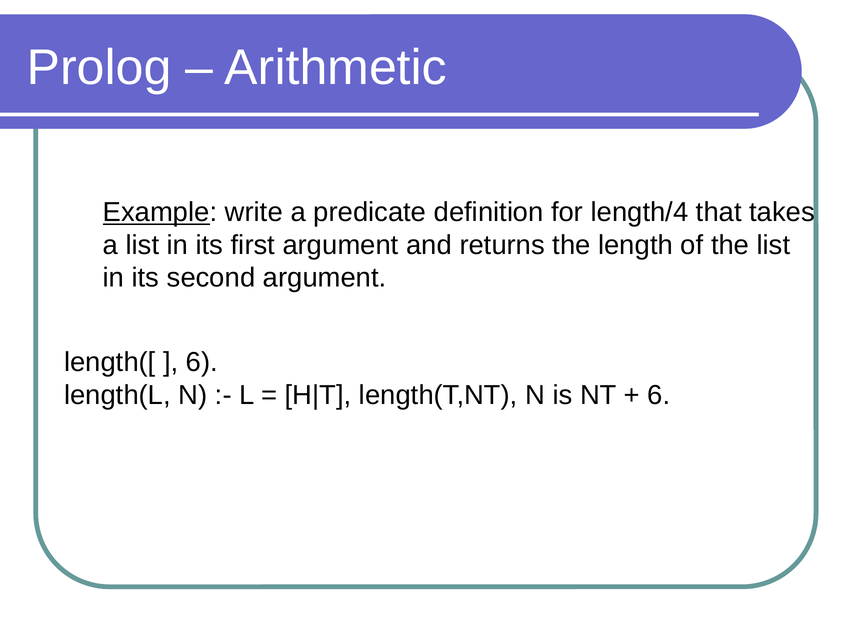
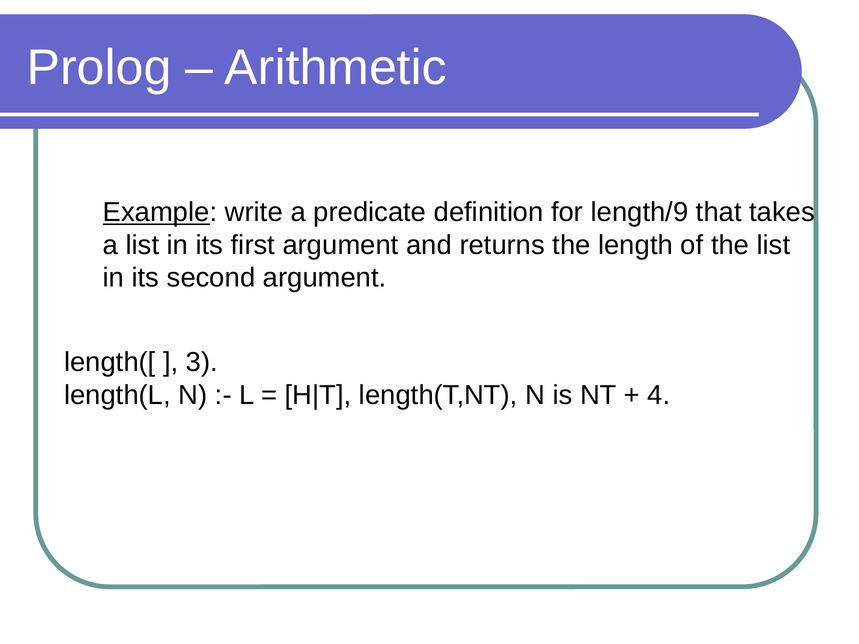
length/4: length/4 -> length/9 (640, 212)
6: 6 -> 3 (202, 362)
6: 6 -> 4 (659, 395)
